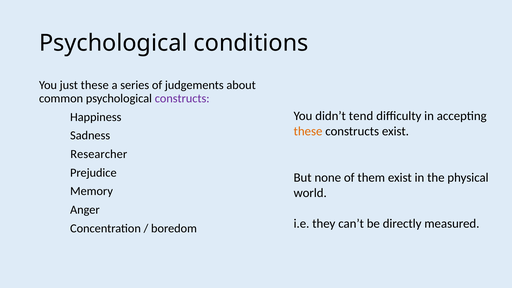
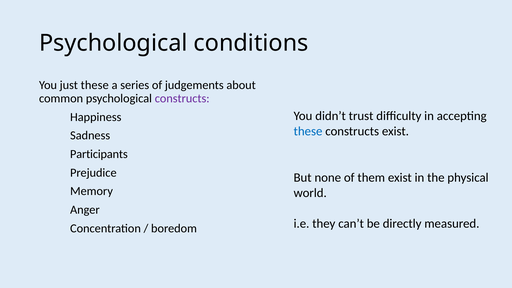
tend: tend -> trust (361, 116)
these colour: orange -> blue (308, 131)
Researcher: Researcher -> Participants (99, 154)
